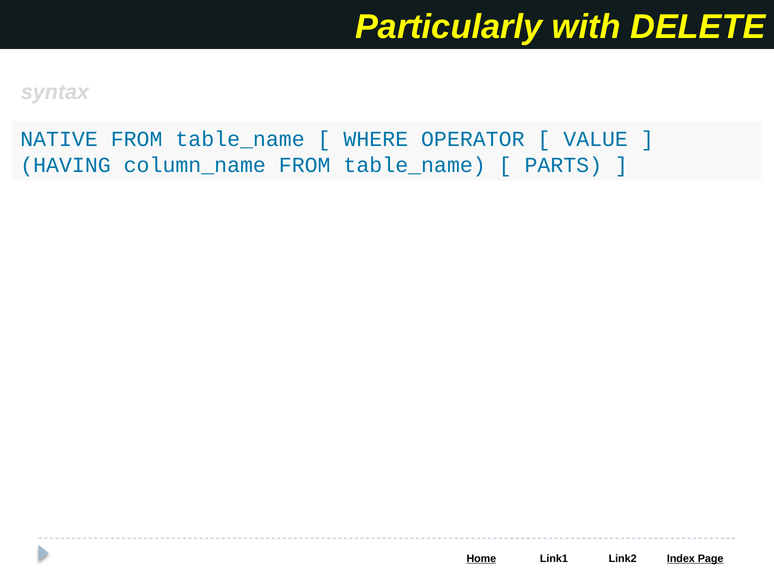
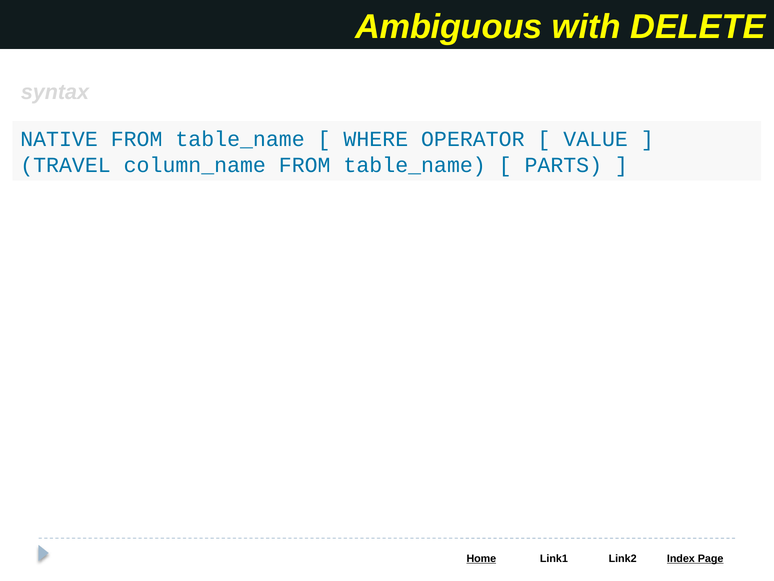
Particularly: Particularly -> Ambiguous (449, 27)
HAVING: HAVING -> TRAVEL (65, 165)
